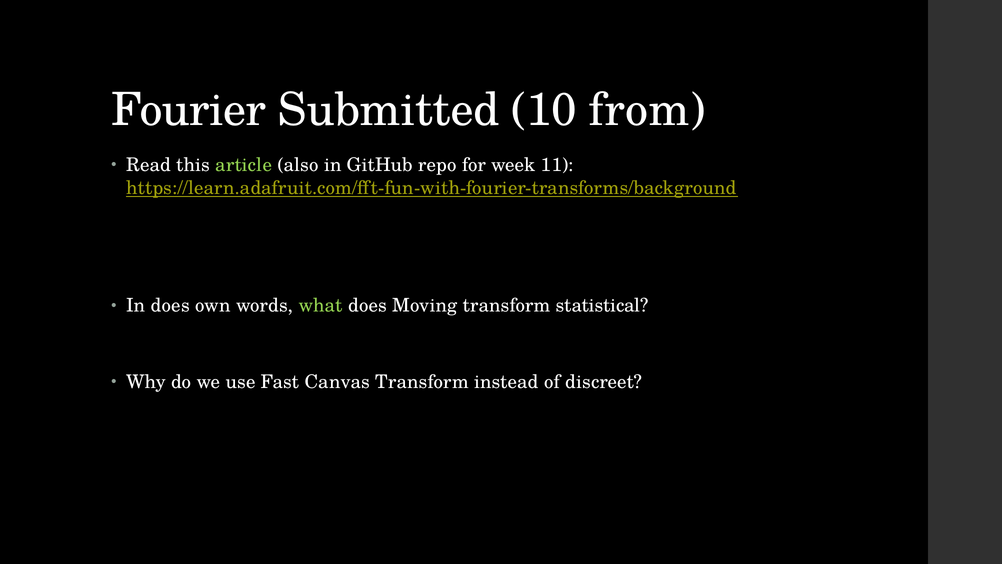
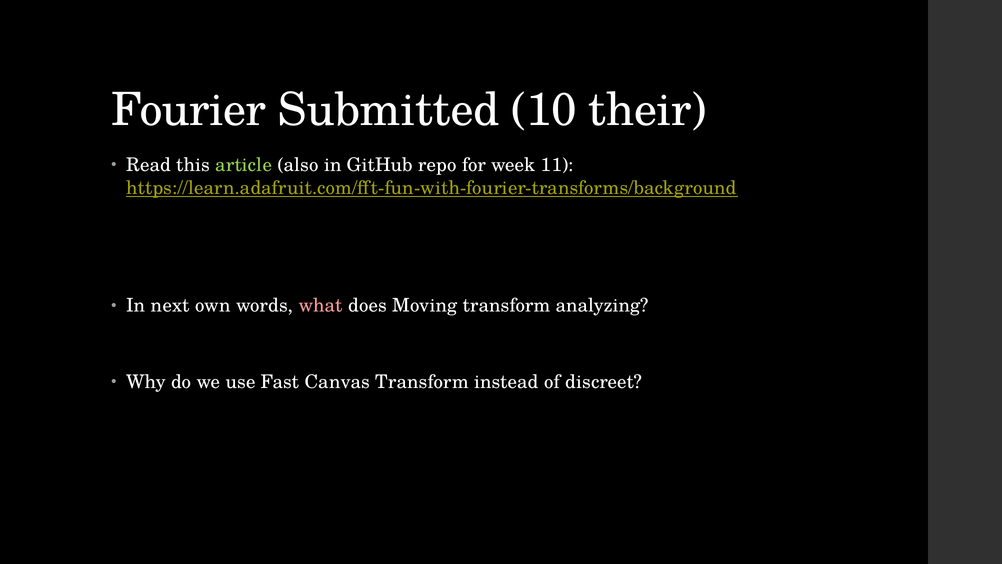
from: from -> their (648, 110)
In does: does -> next (170, 305)
what colour: light green -> pink (321, 305)
statistical: statistical -> analyzing (602, 305)
